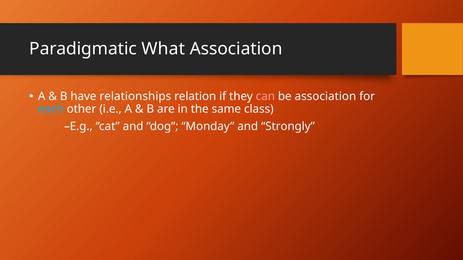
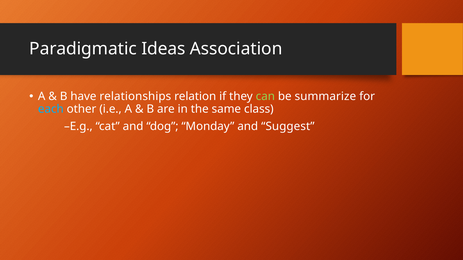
What: What -> Ideas (163, 49)
can colour: pink -> light green (265, 97)
be association: association -> summarize (325, 97)
Strongly: Strongly -> Suggest (288, 126)
